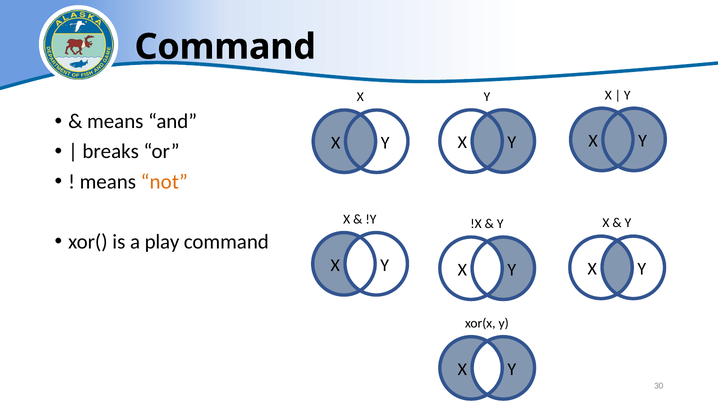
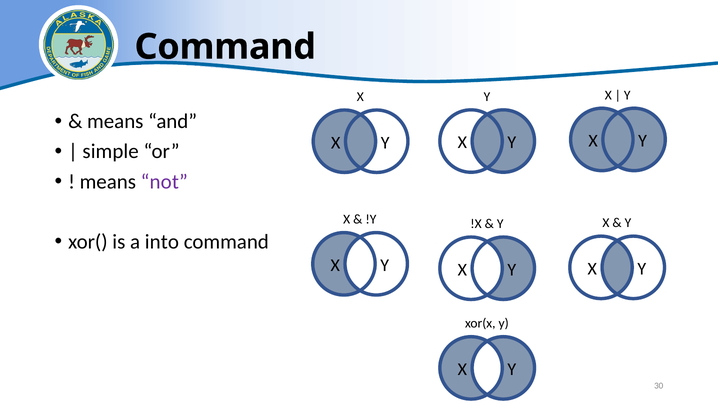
breaks: breaks -> simple (111, 151)
not colour: orange -> purple (164, 182)
play: play -> into (162, 242)
